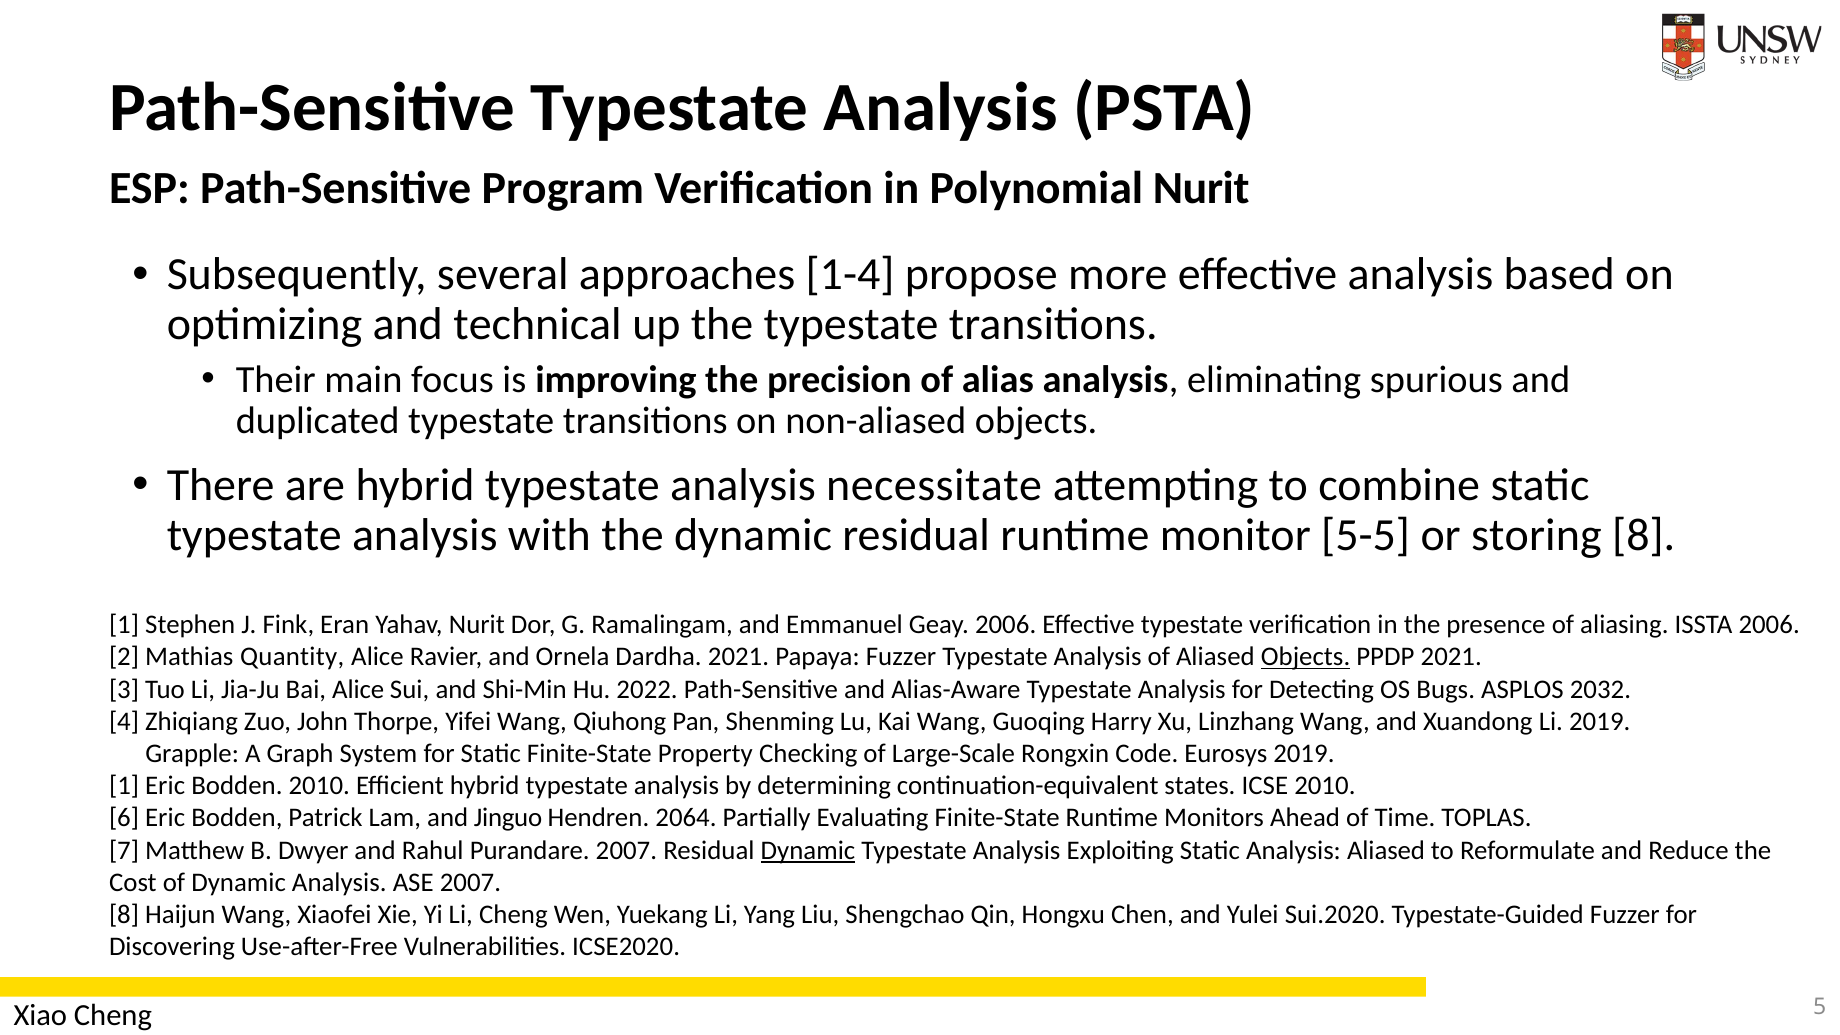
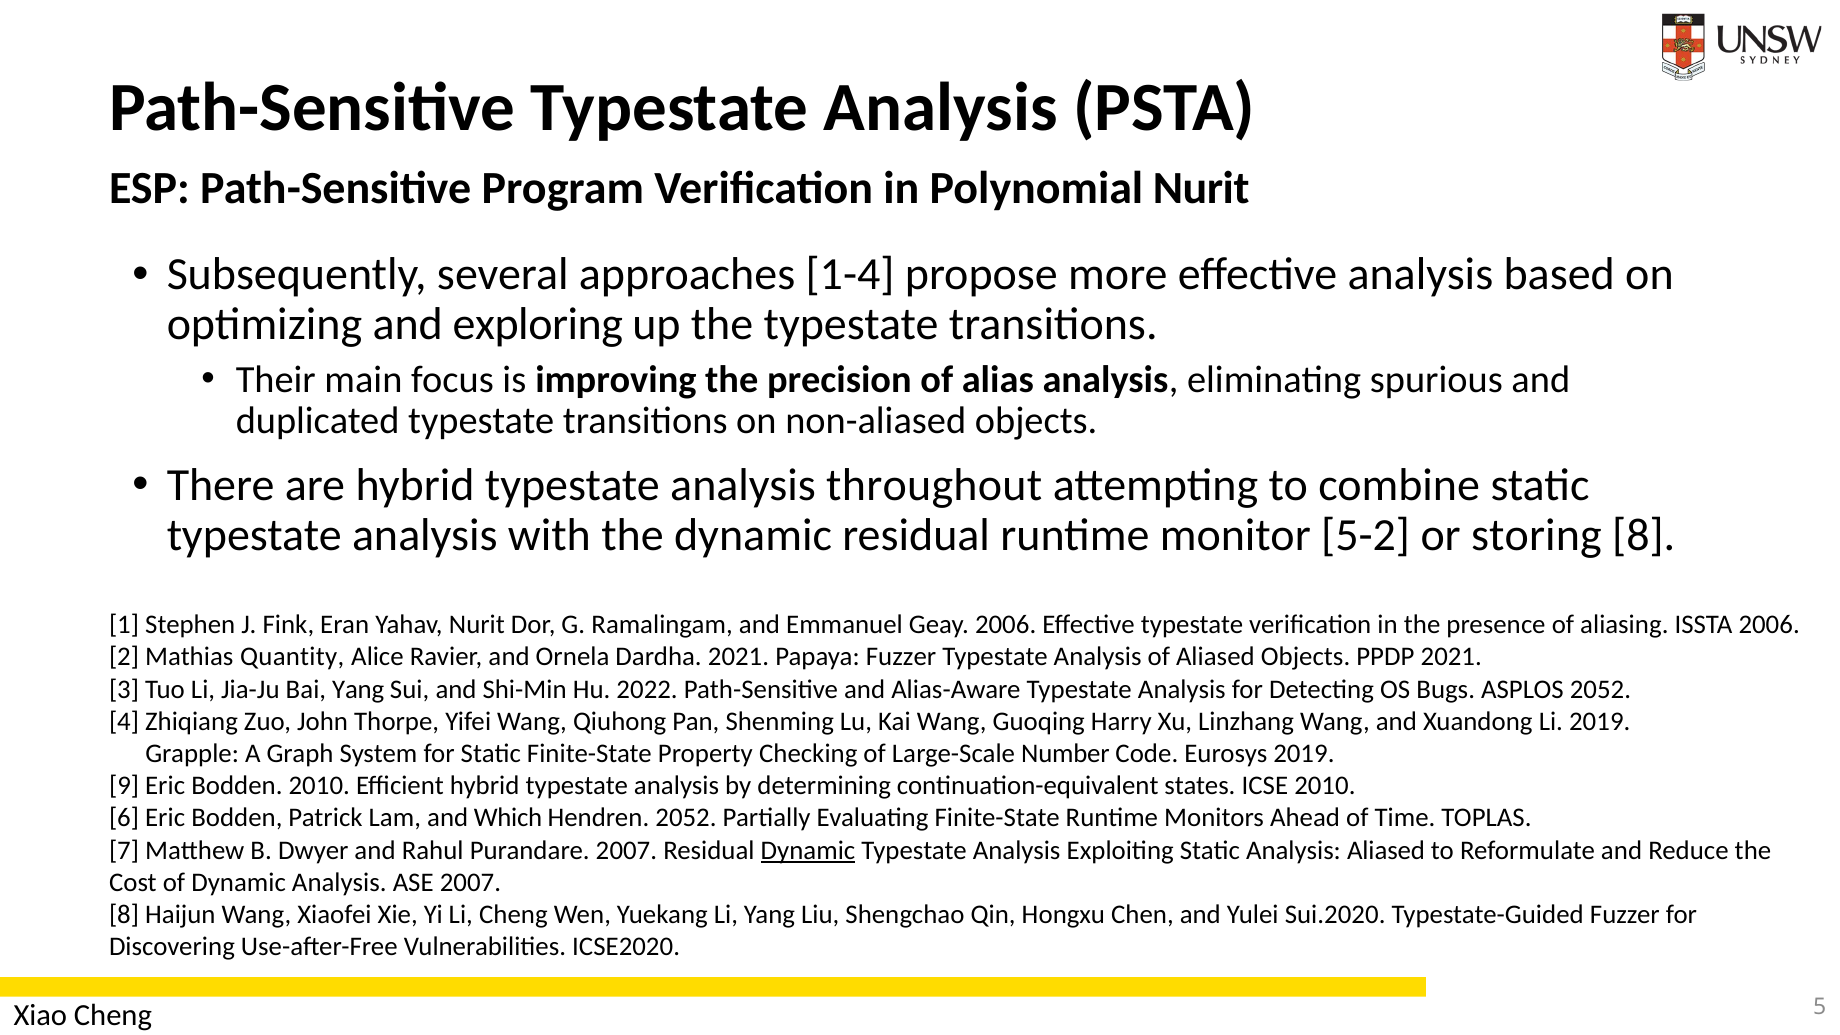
technical: technical -> exploring (538, 324)
necessitate: necessitate -> throughout (934, 486)
5-5: 5-5 -> 5-2 (1366, 535)
Objects underline: present -> none (1306, 657)
Bai Alice: Alice -> Yang (358, 689)
ASPLOS 2032: 2032 -> 2052 (1600, 689)
Rongxin: Rongxin -> Number (1065, 754)
1: 1 -> 9 (124, 786)
Jinguo: Jinguo -> Which (508, 818)
Hendren 2064: 2064 -> 2052 (686, 818)
